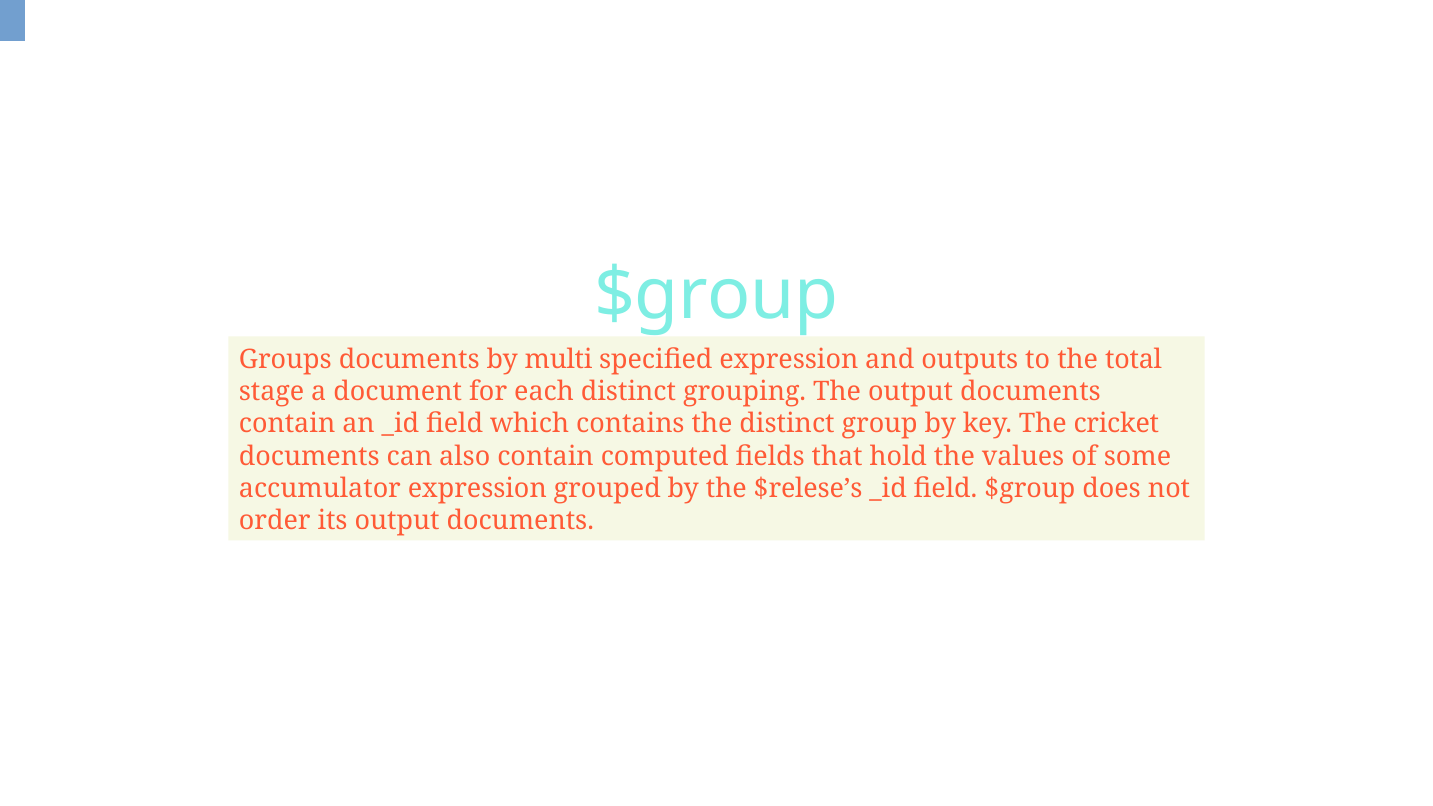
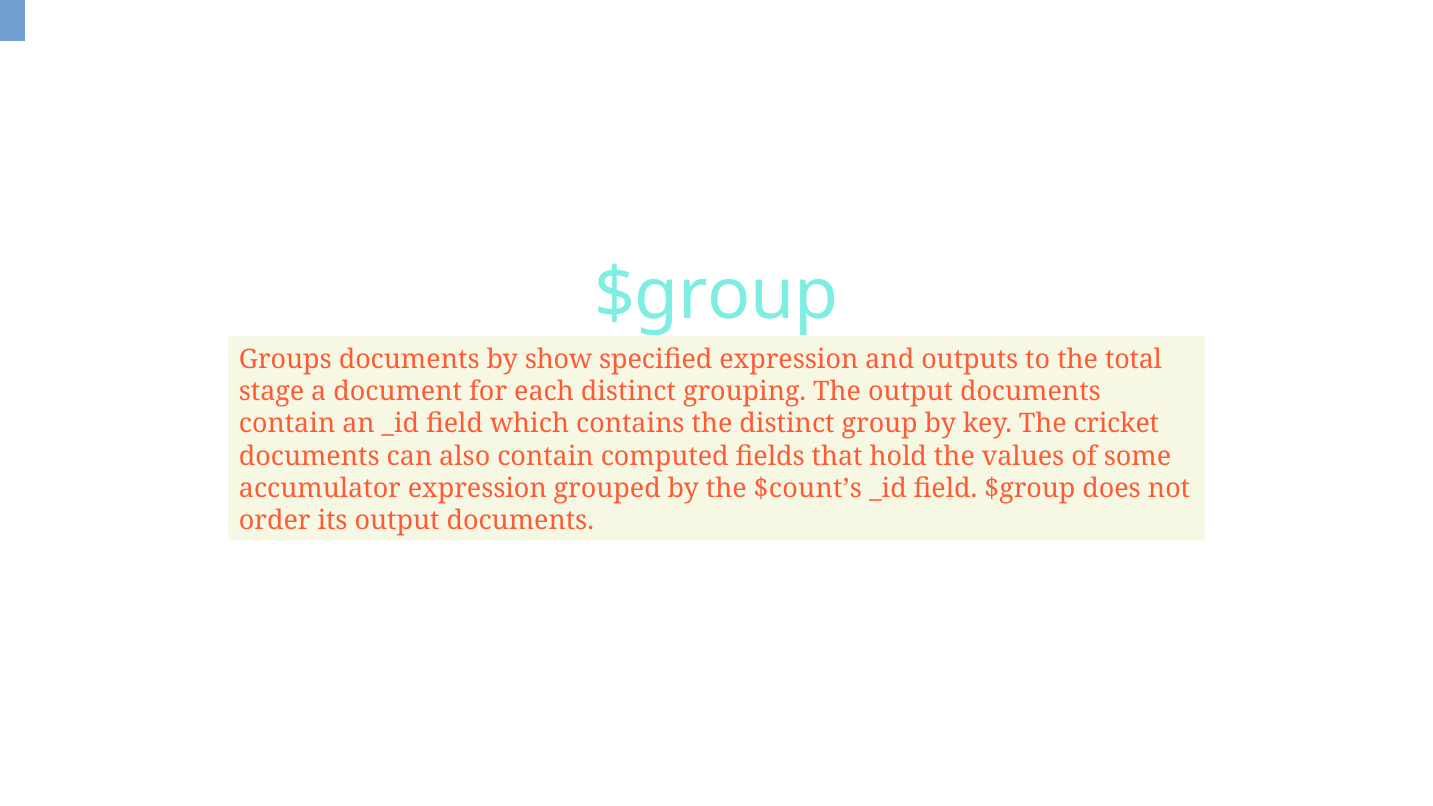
multi: multi -> show (559, 360)
$relese’s: $relese’s -> $count’s (808, 489)
